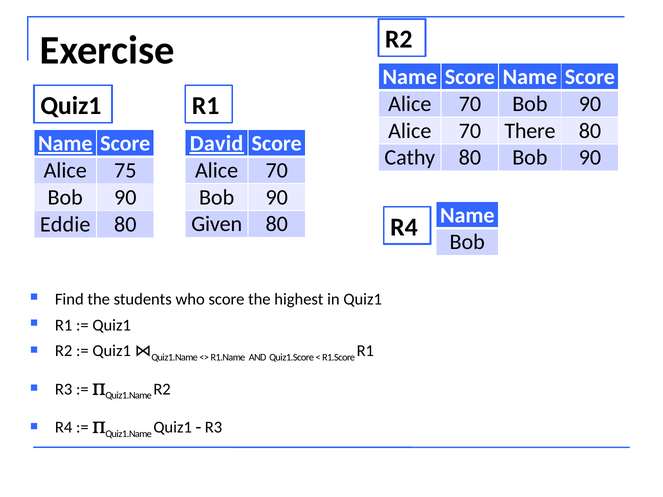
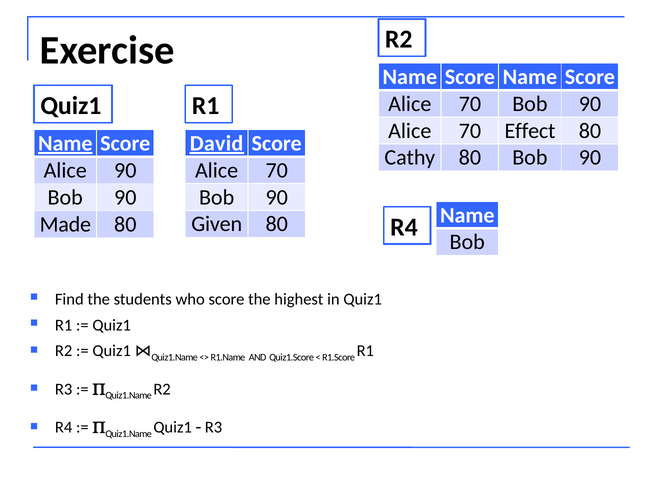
There: There -> Effect (530, 131)
Alice 75: 75 -> 90 (125, 171)
Eddie: Eddie -> Made (65, 225)
